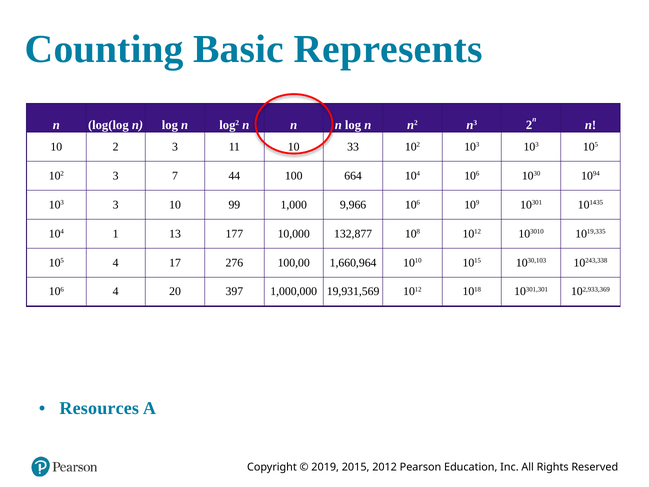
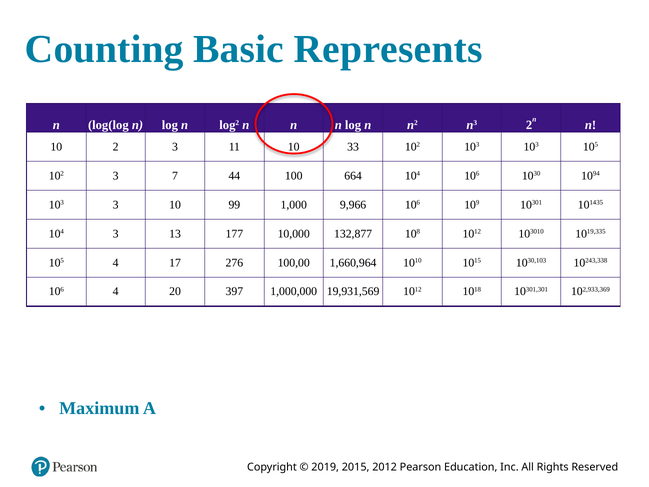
104 1: 1 -> 3 (116, 234)
Resources: Resources -> Maximum (99, 408)
